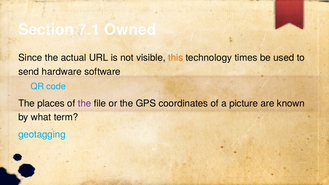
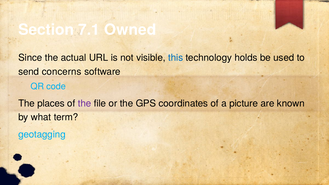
this colour: orange -> blue (176, 58)
times: times -> holds (246, 58)
hardware: hardware -> concerns (62, 72)
